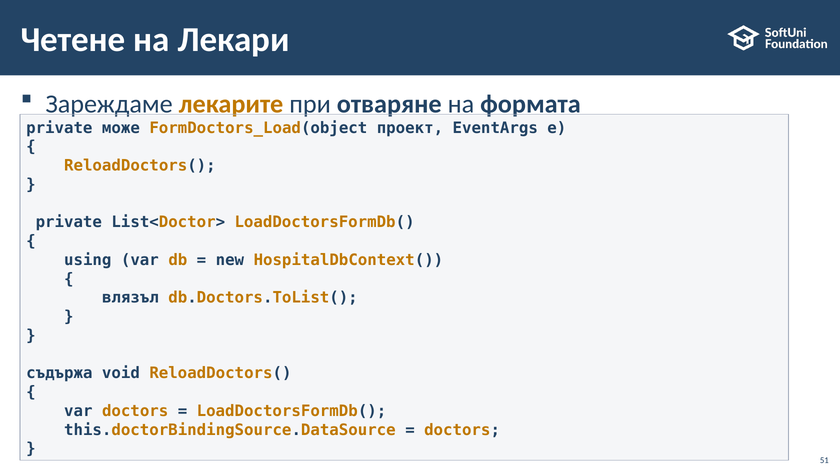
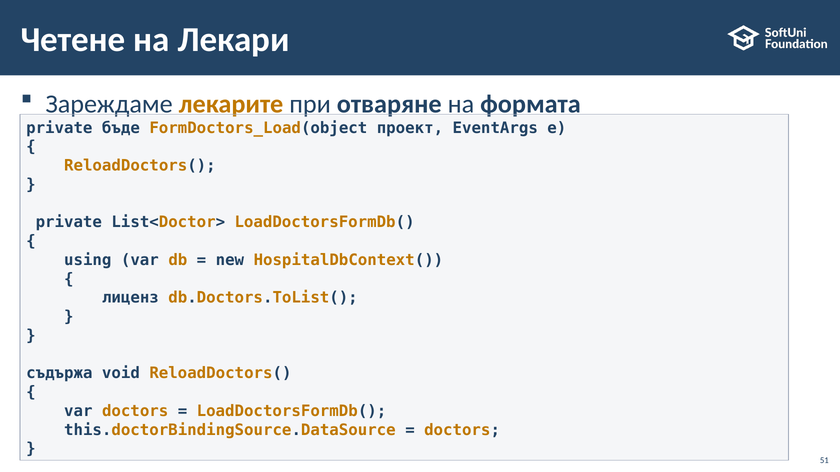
може: може -> бъде (121, 128)
влязъл: влязъл -> лиценз (130, 298)
